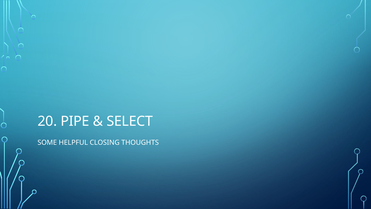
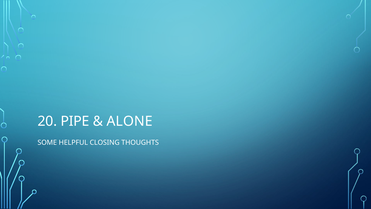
SELECT: SELECT -> ALONE (130, 121)
